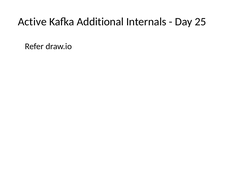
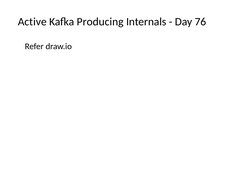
Additional: Additional -> Producing (100, 22)
25: 25 -> 76 (200, 22)
